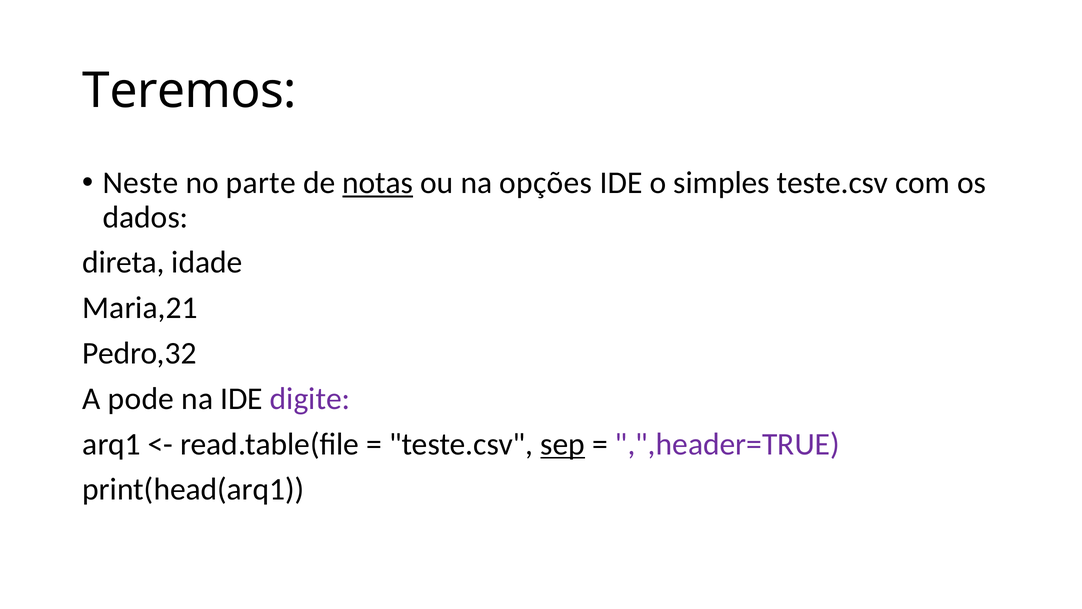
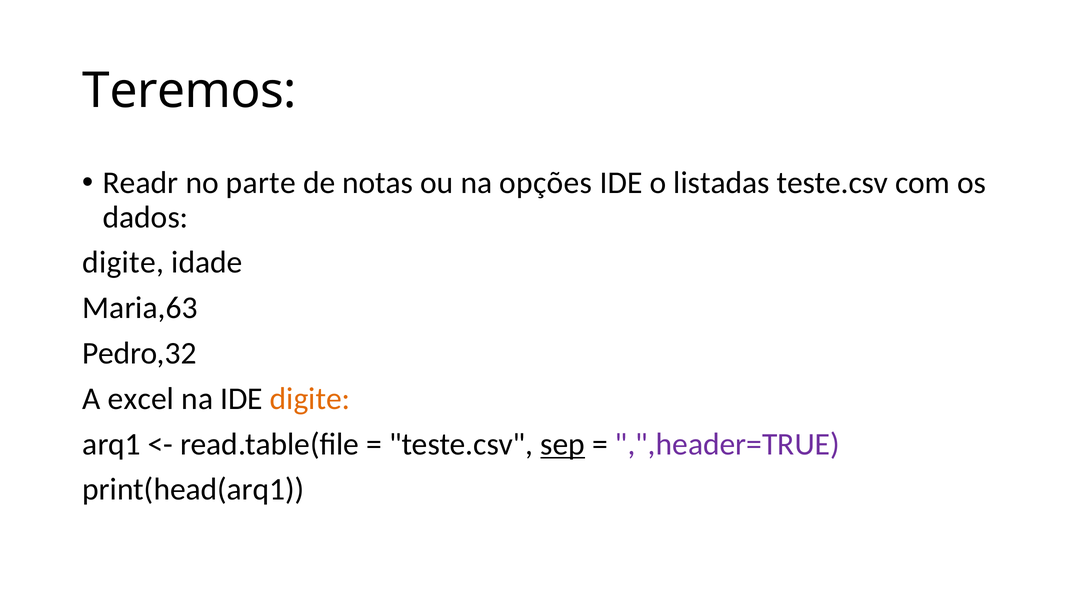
Neste: Neste -> Readr (141, 183)
notas underline: present -> none (378, 183)
simples: simples -> listadas (722, 183)
direta: direta -> digite (123, 262)
Maria,21: Maria,21 -> Maria,63 (140, 308)
pode: pode -> excel (141, 398)
digite colour: purple -> orange (310, 398)
